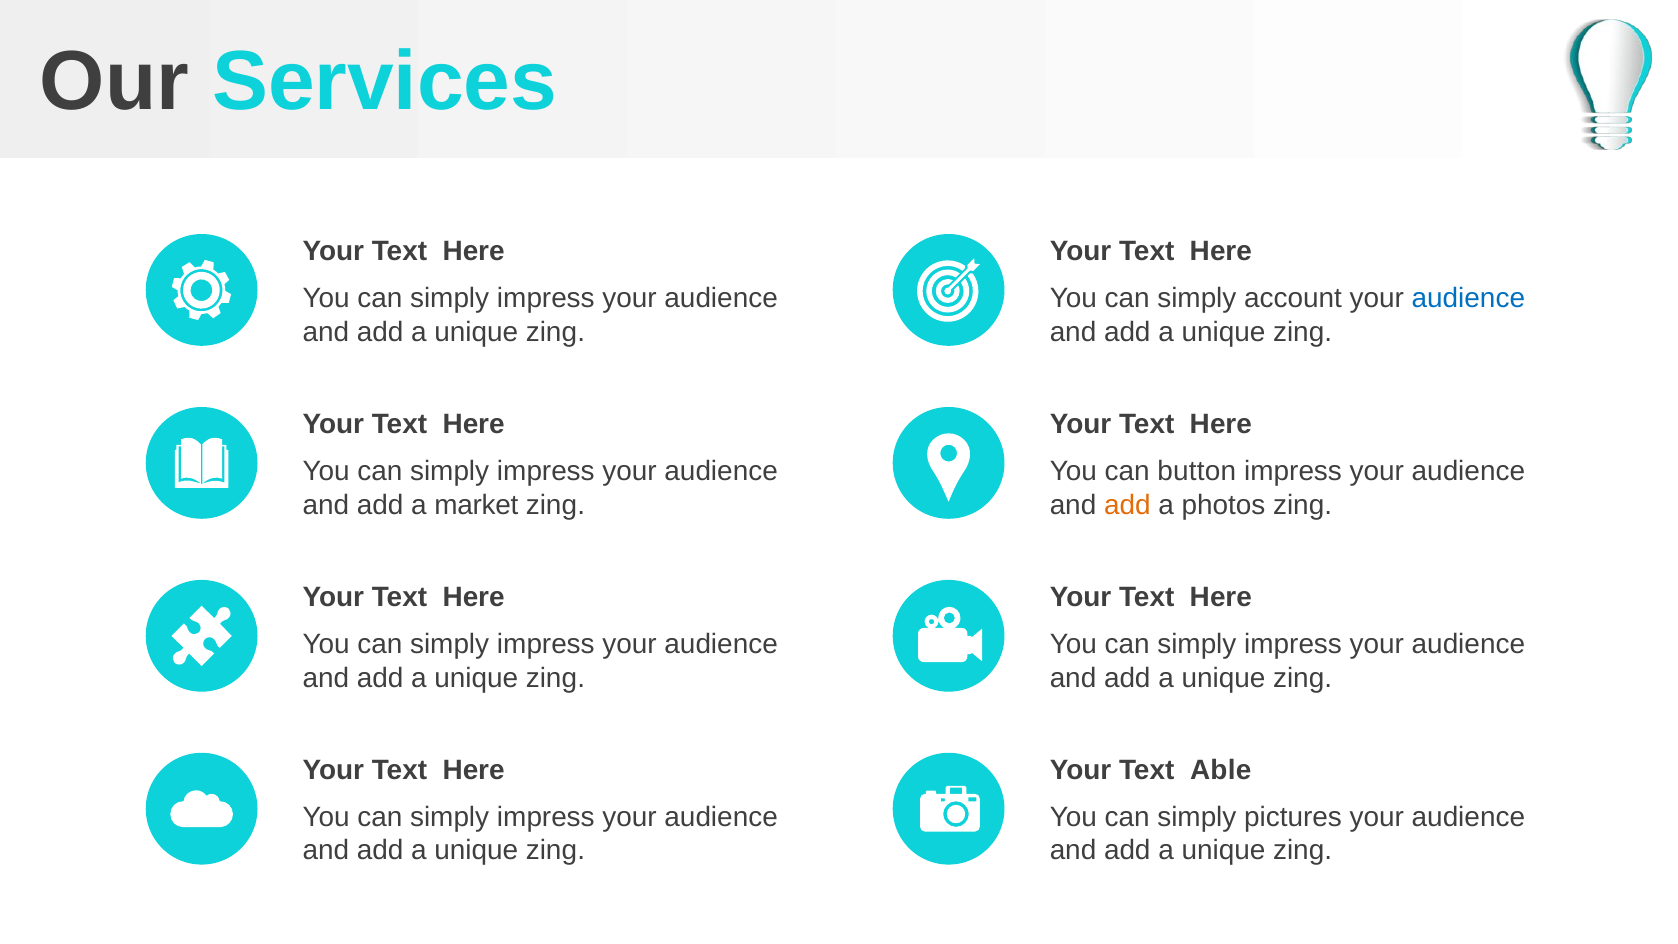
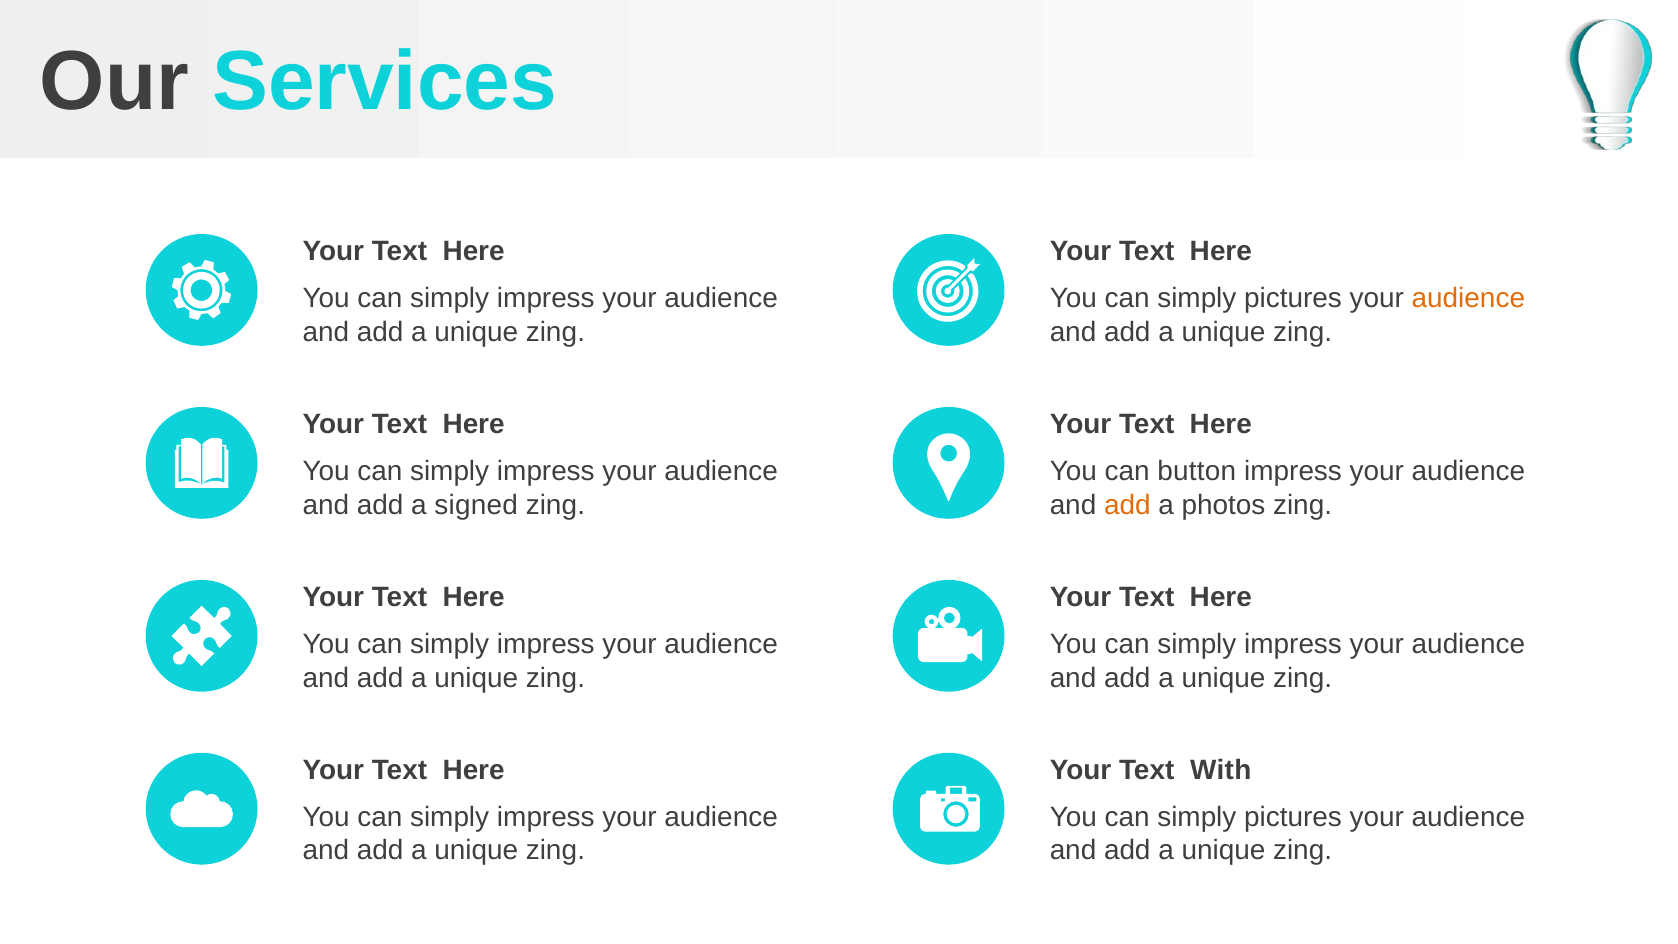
account: account -> pictures (1293, 298)
audience colour: blue -> orange (1468, 298)
market: market -> signed (476, 505)
Able: Able -> With (1221, 770)
